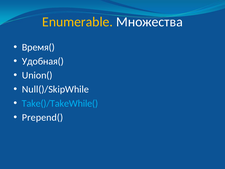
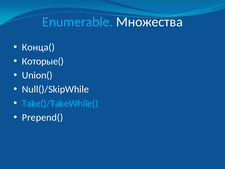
Enumerable colour: yellow -> light blue (78, 22)
Время(: Время( -> Конца( (38, 47)
Удобная(: Удобная( -> Которые( (43, 61)
